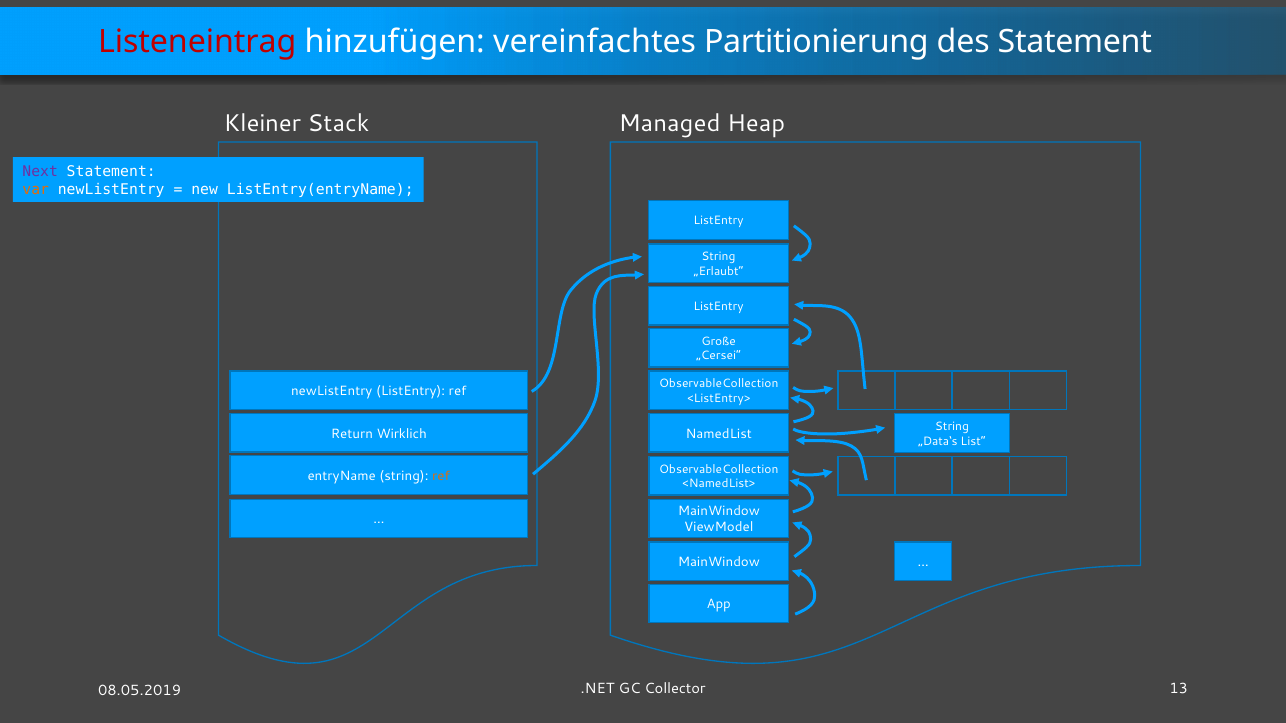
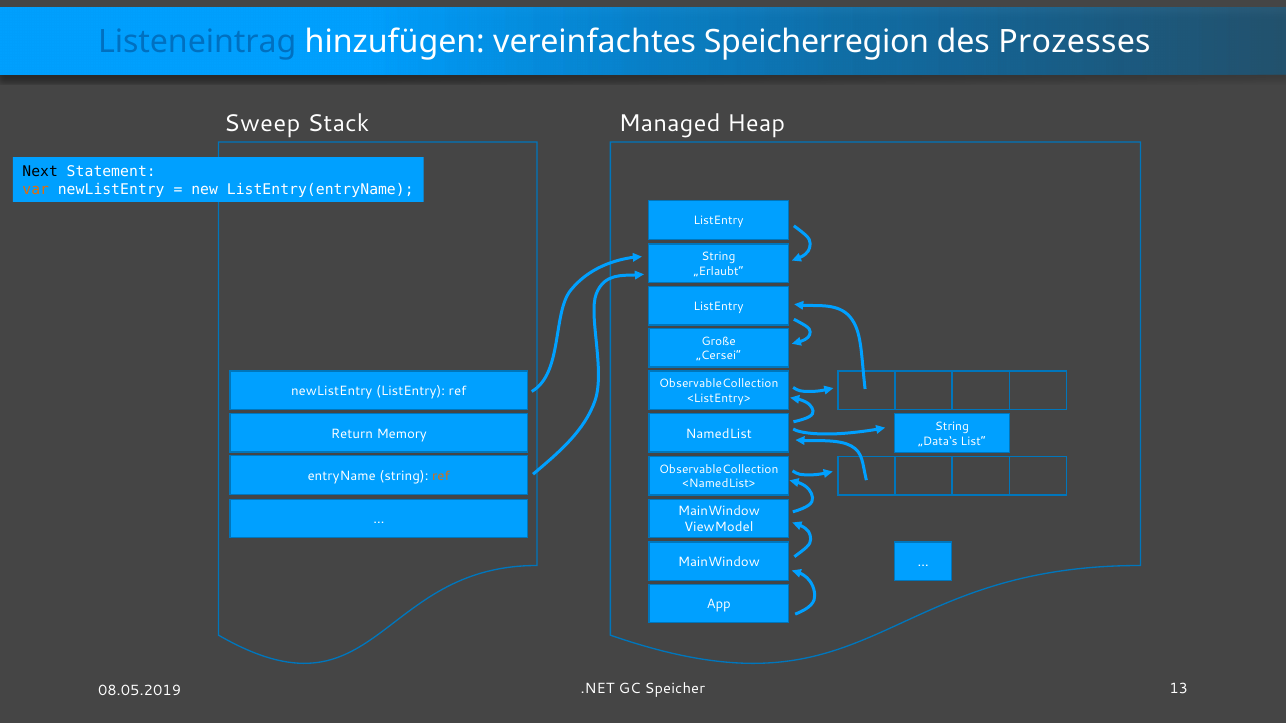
Listeneintrag colour: red -> blue (197, 42)
Partitionierung: Partitionierung -> Speicherregion (816, 42)
des Statement: Statement -> Prozesses (1074, 42)
Kleiner: Kleiner -> Sweep (262, 124)
Next colour: purple -> black (40, 172)
Wirklich: Wirklich -> Memory (402, 434)
Collector: Collector -> Speicher (675, 689)
